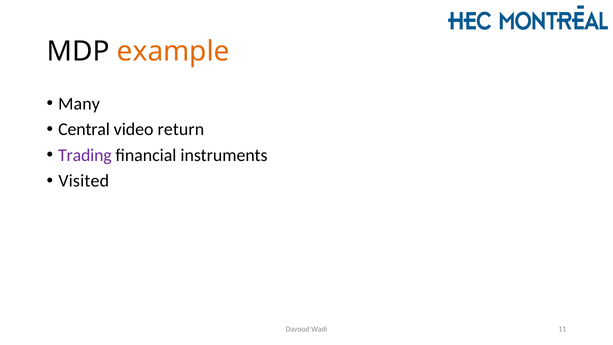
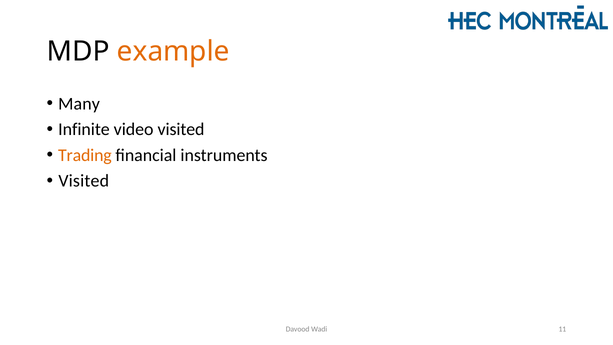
Central: Central -> Infinite (84, 129)
video return: return -> visited (181, 129)
Trading colour: purple -> orange (85, 155)
